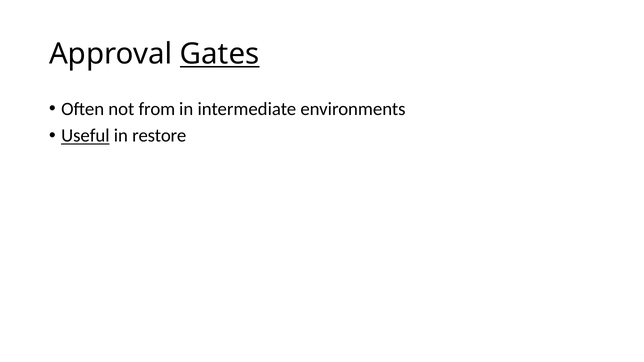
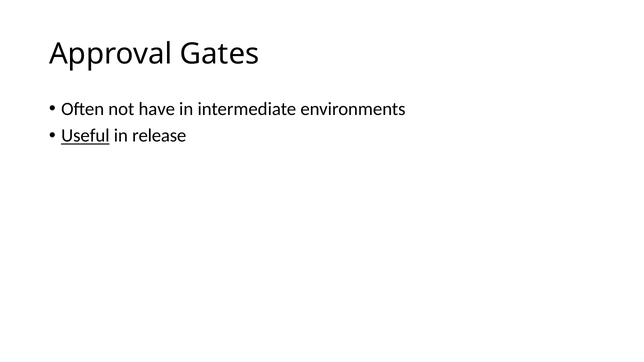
Gates underline: present -> none (220, 54)
from: from -> have (157, 109)
restore: restore -> release (159, 136)
